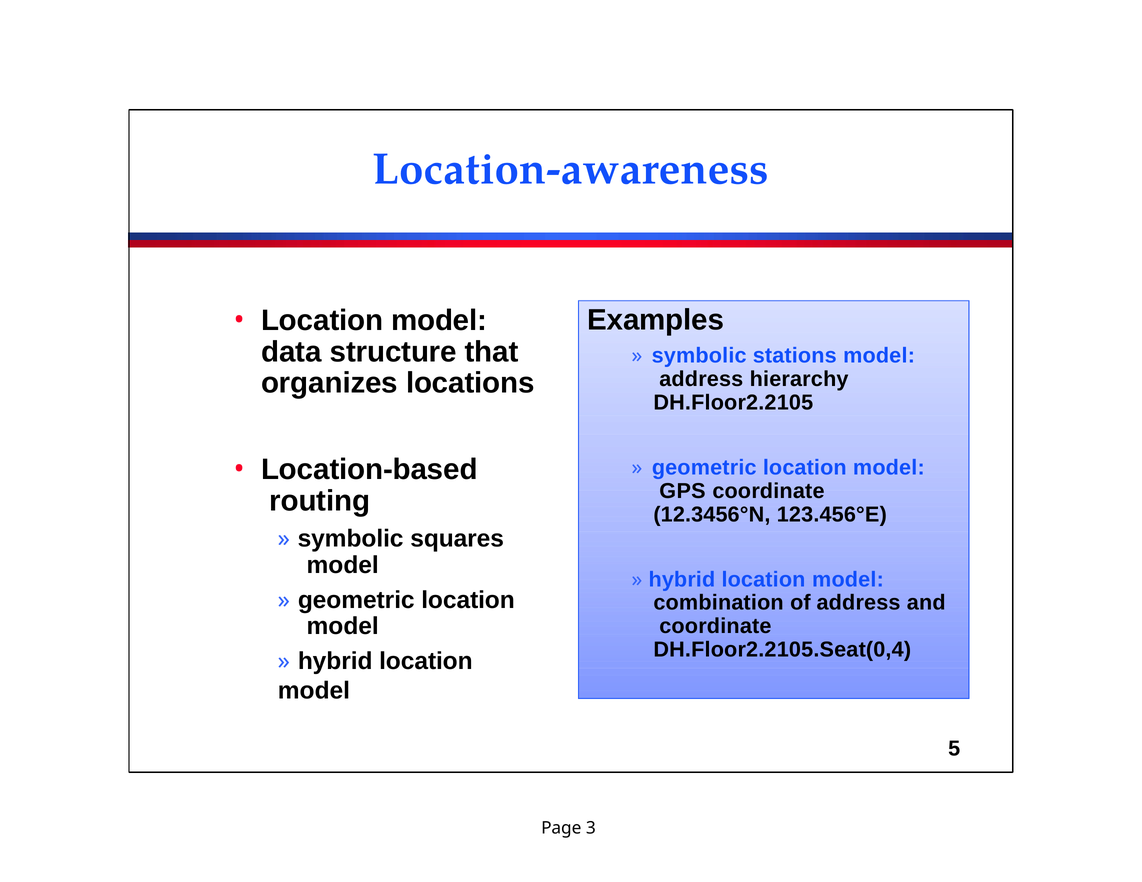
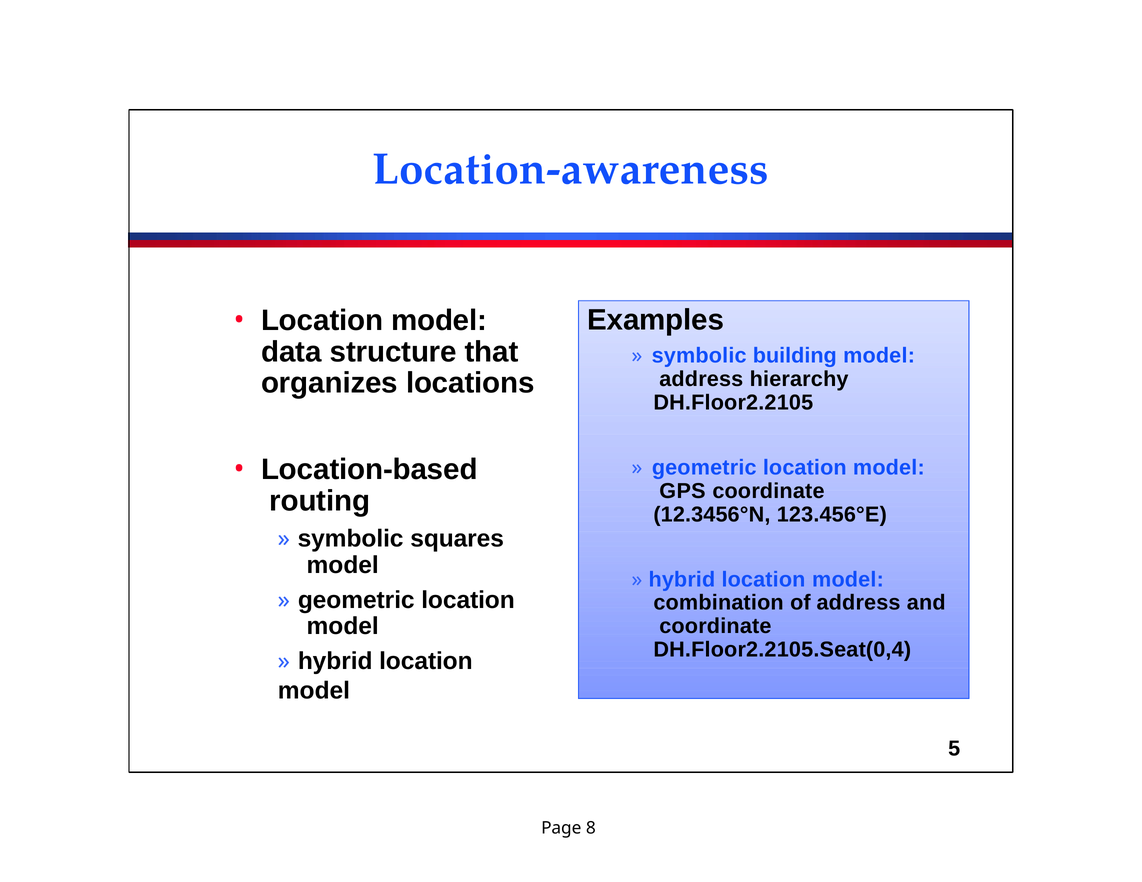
stations: stations -> building (795, 356)
3: 3 -> 8 (591, 829)
